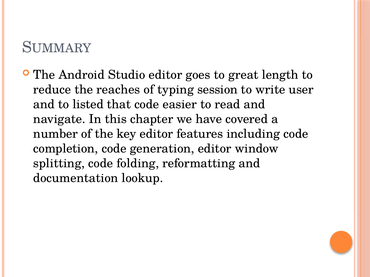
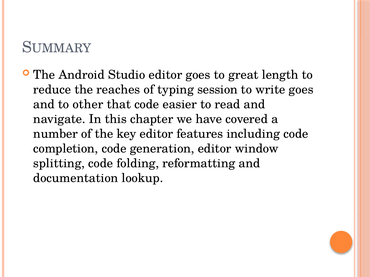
write user: user -> goes (301, 90)
listed: listed -> other (88, 104)
